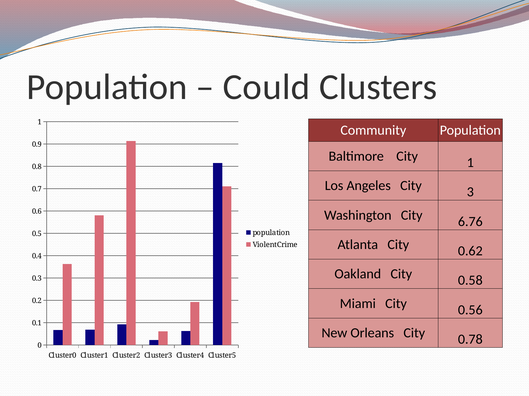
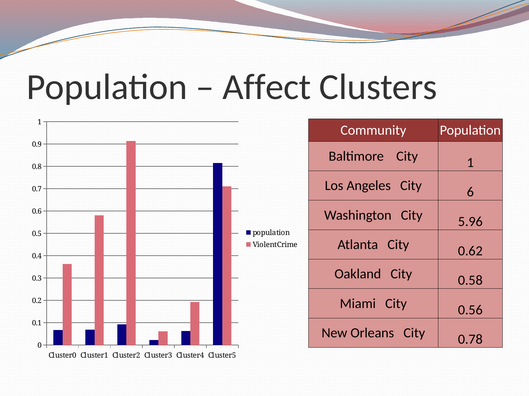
Could: Could -> Affect (267, 87)
3: 3 -> 6 (470, 192)
6.76: 6.76 -> 5.96 (470, 222)
